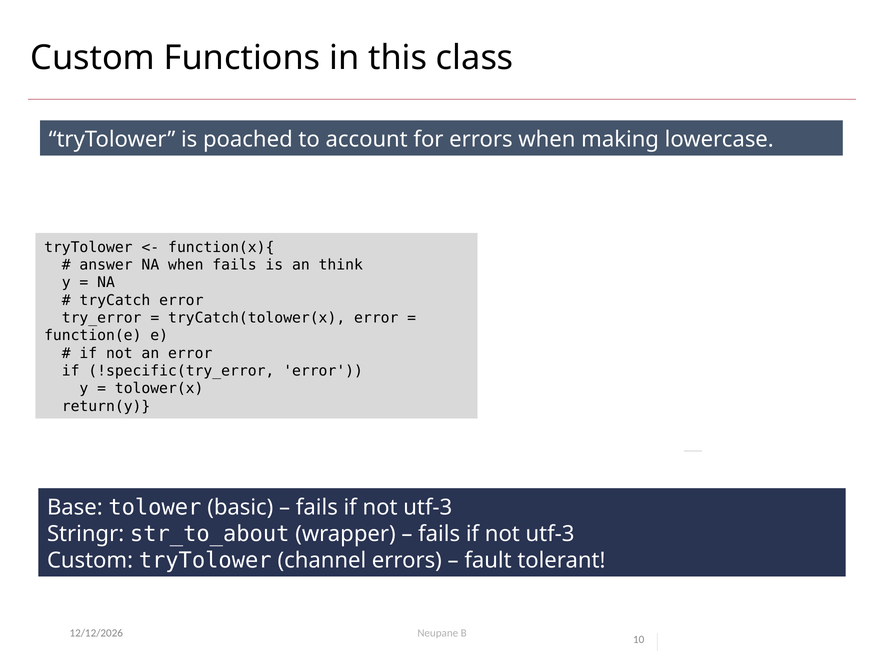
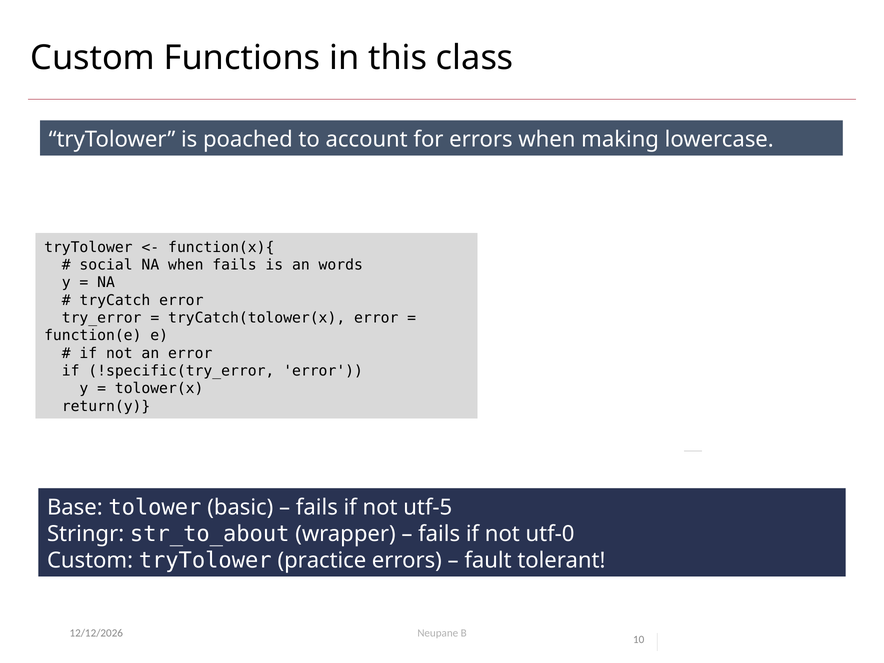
answer: answer -> social (106, 265)
think: think -> words (341, 265)
utf-3: utf-3 -> utf-5 (428, 507)
utf-3: utf-3 -> utf-0 (550, 534)
channel: channel -> practice (322, 560)
